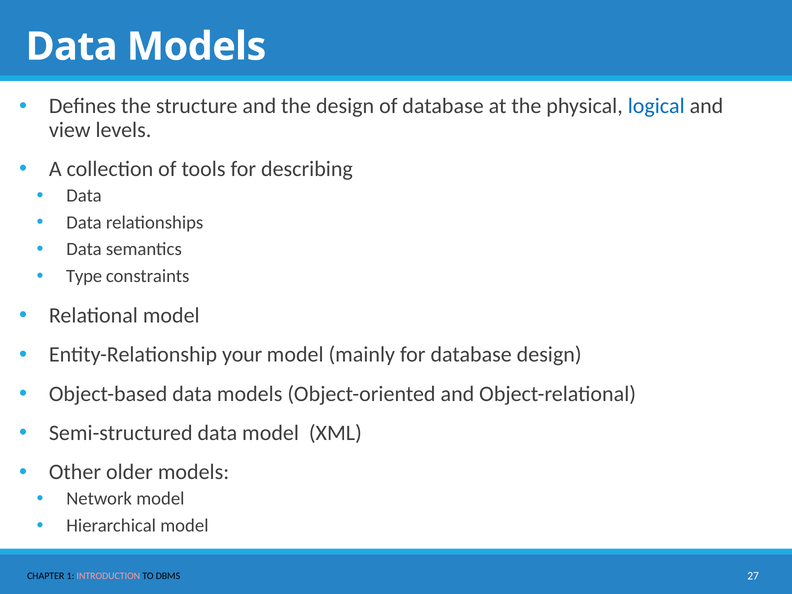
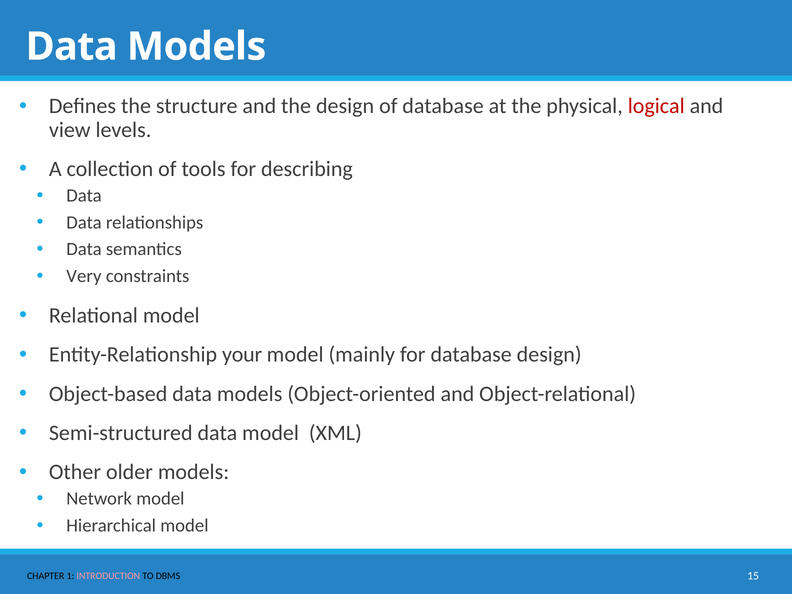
logical colour: blue -> red (656, 106)
Type: Type -> Very (84, 276)
27: 27 -> 15 (753, 576)
